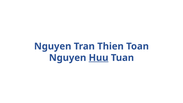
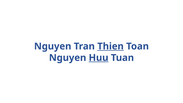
Thien underline: none -> present (110, 46)
